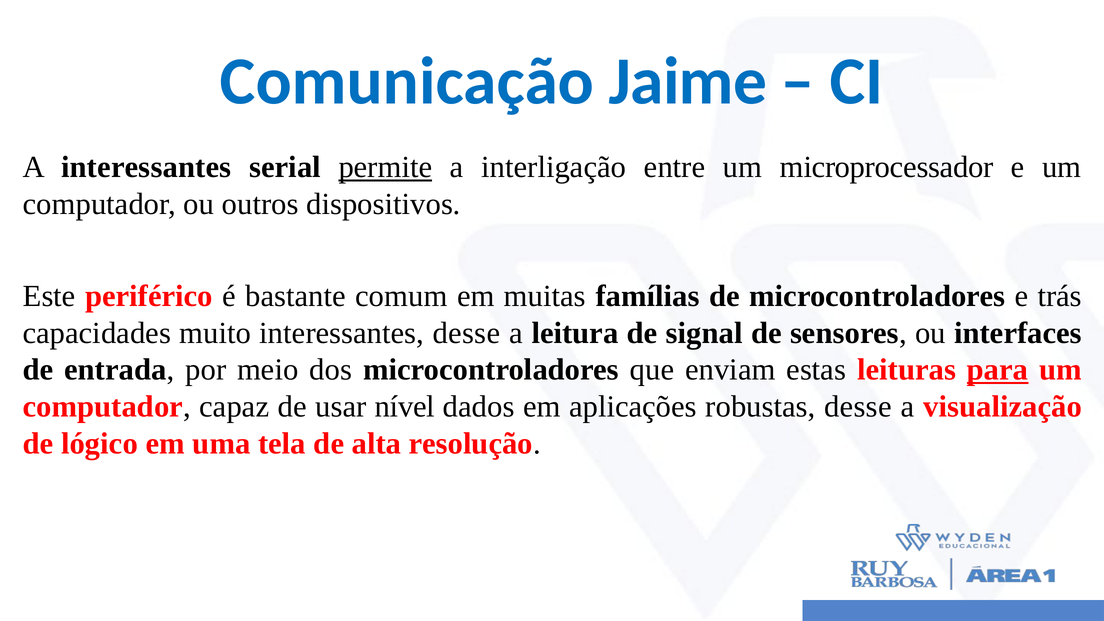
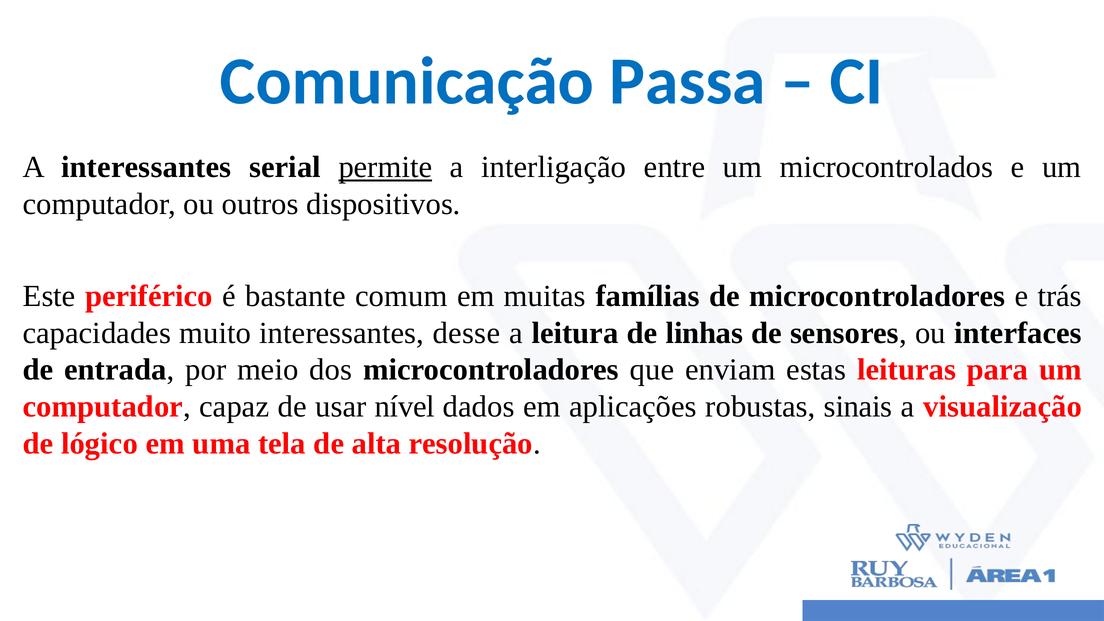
Jaime: Jaime -> Passa (688, 81)
microprocessador: microprocessador -> microcontrolados (887, 167)
signal: signal -> linhas (704, 333)
para underline: present -> none (998, 370)
robustas desse: desse -> sinais (858, 407)
